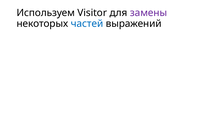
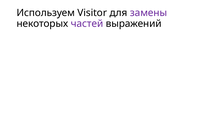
частей colour: blue -> purple (87, 24)
